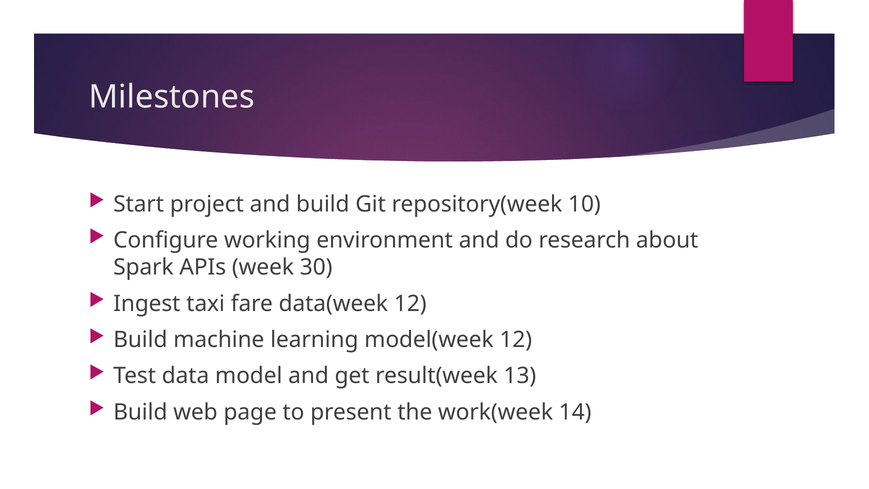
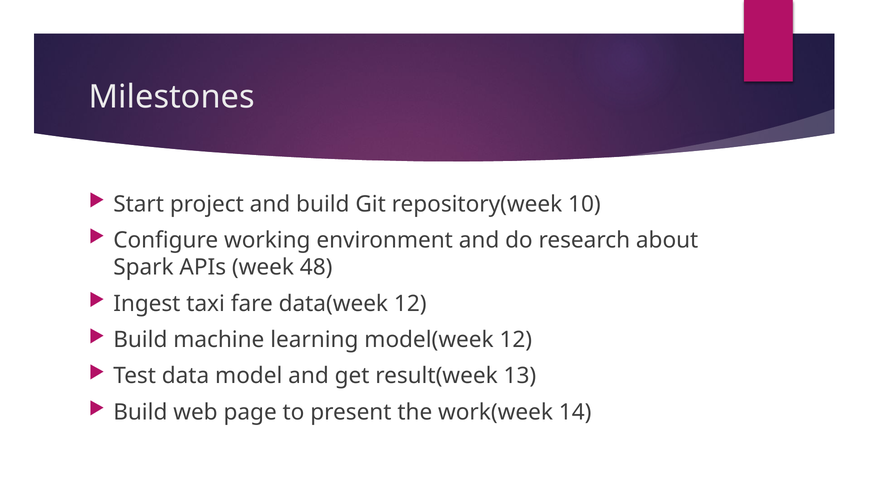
30: 30 -> 48 (316, 267)
